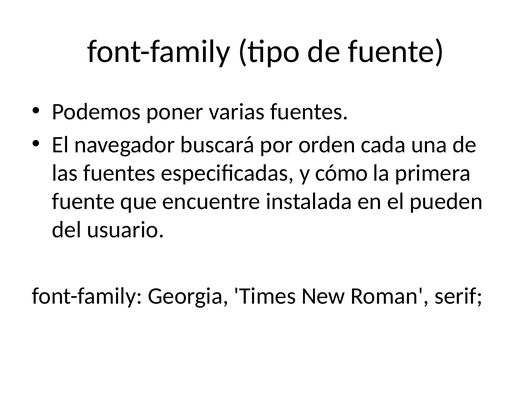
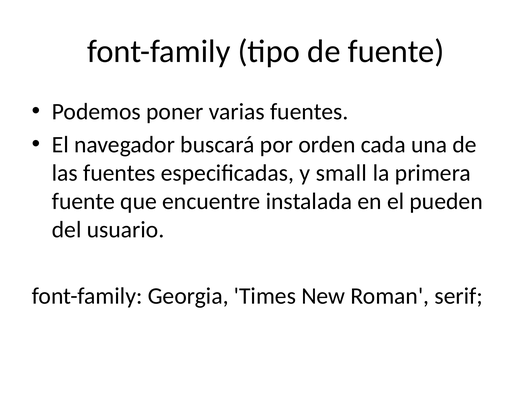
cómo: cómo -> small (341, 173)
